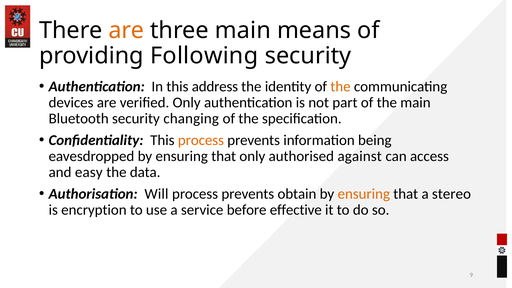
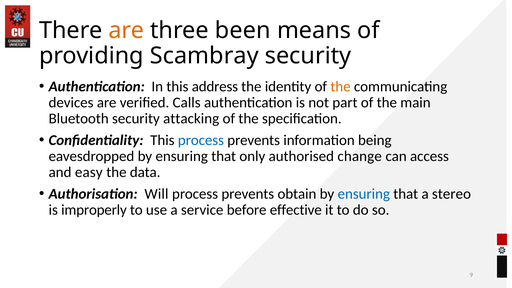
three main: main -> been (243, 30)
Following: Following -> Scambray (204, 56)
verified Only: Only -> Calls (187, 103)
changing: changing -> attacking (191, 119)
process colour: orange -> blue (201, 140)
against: against -> change (360, 156)
ensuring colour: orange -> blue (364, 194)
encryption: encryption -> improperly (94, 210)
